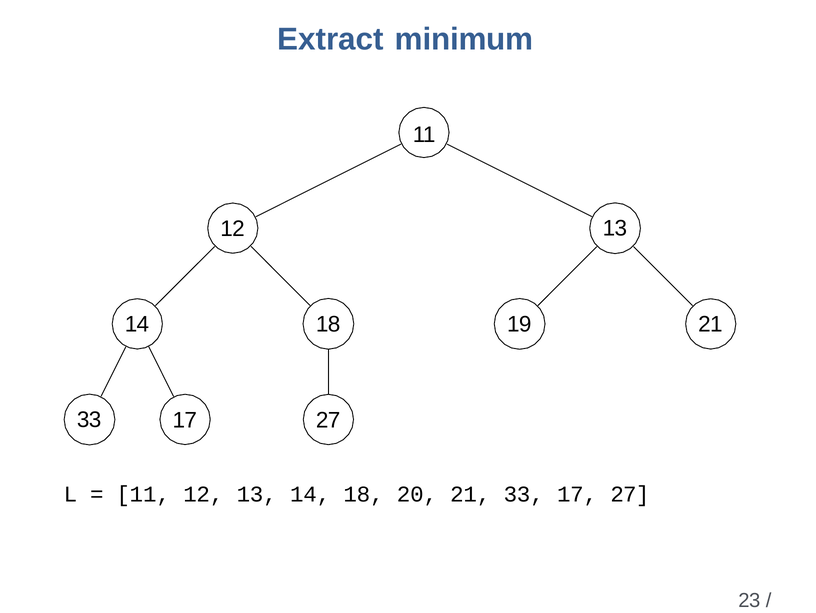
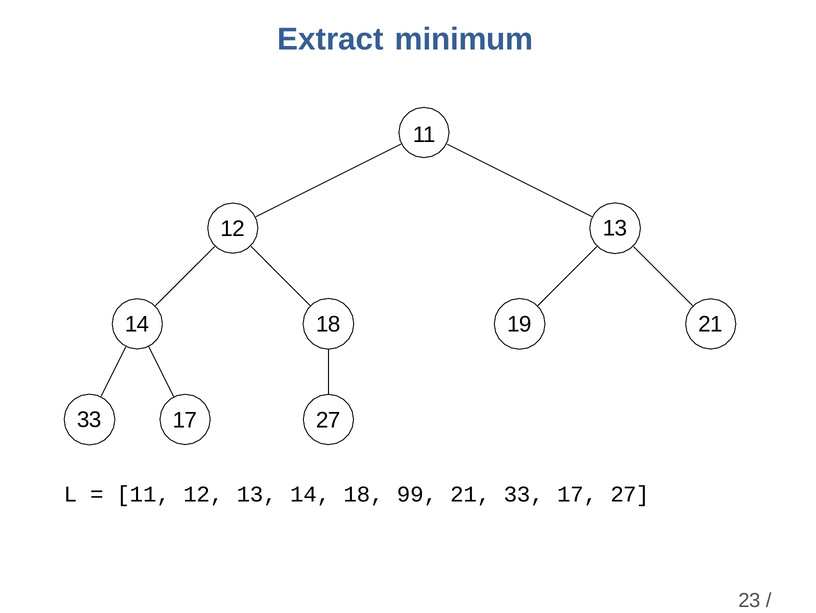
20: 20 -> 99 (417, 494)
